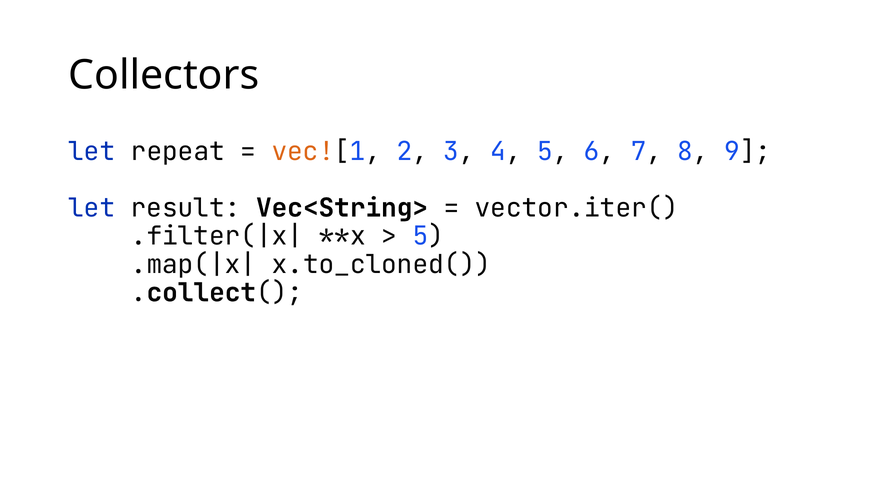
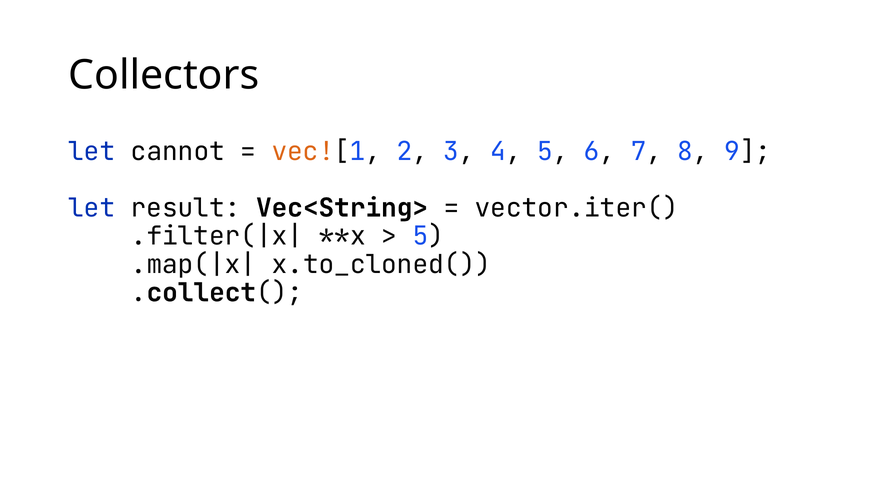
repeat: repeat -> cannot (178, 151)
